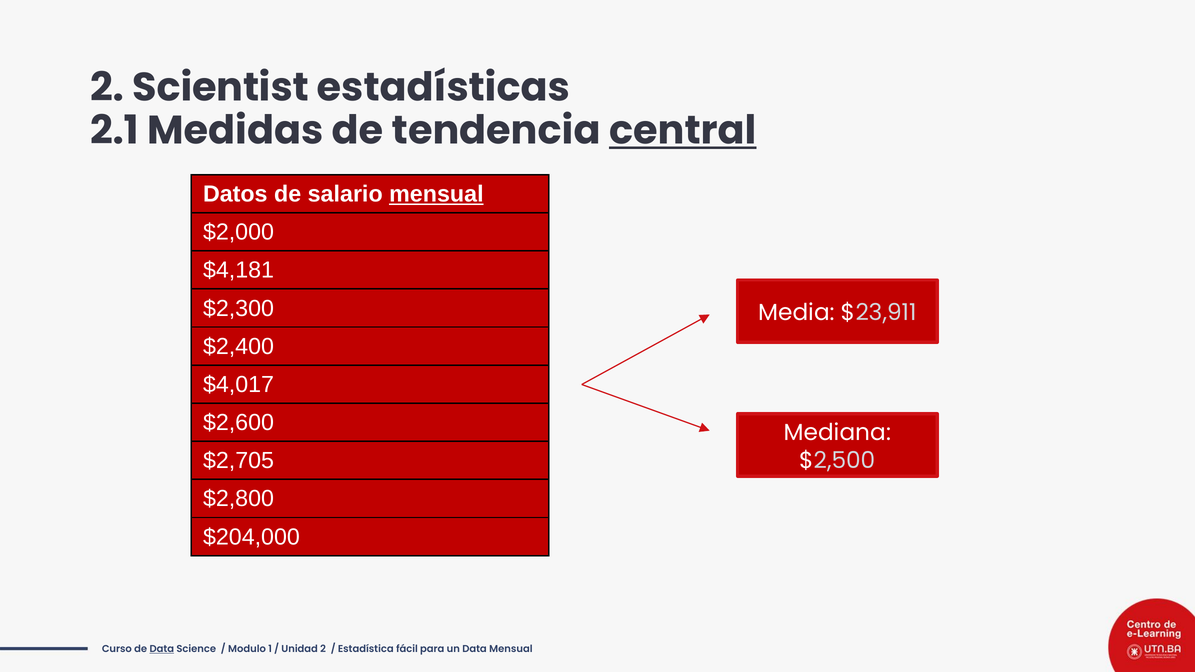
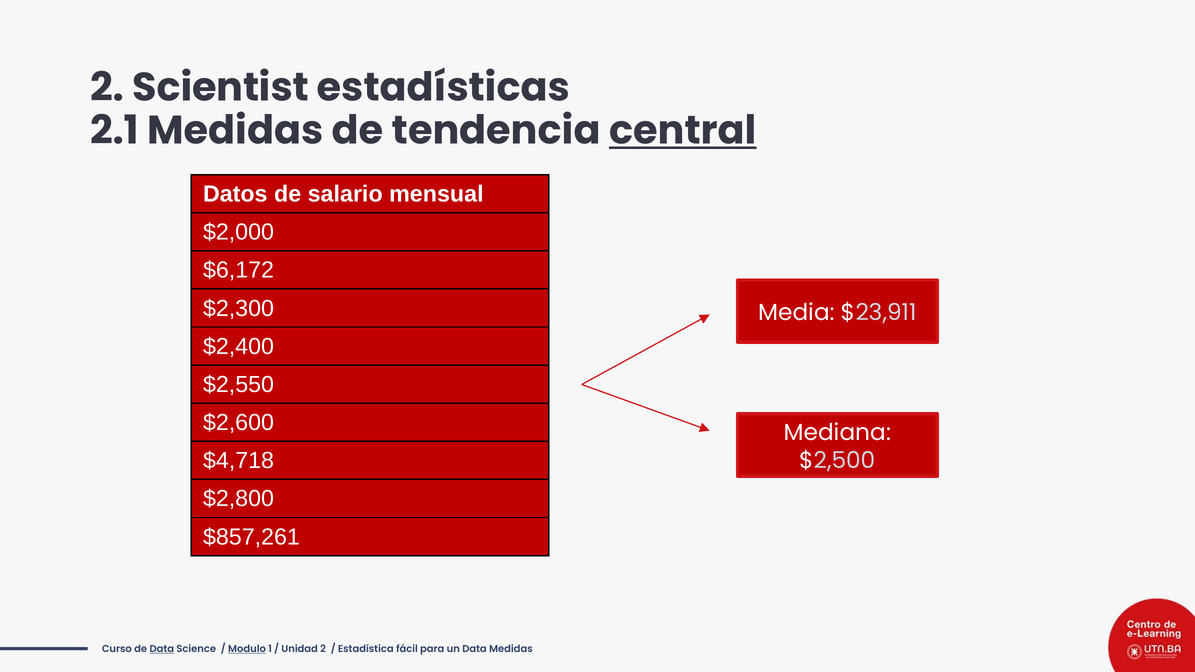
mensual underline: present -> none (436, 194)
$4,181: $4,181 -> $6,172 (239, 270)
$4,017: $4,017 -> $2,550 (239, 385)
$2,705: $2,705 -> $4,718 (239, 461)
$204,000: $204,000 -> $857,261 (251, 537)
Modulo underline: none -> present (247, 649)
Data Mensual: Mensual -> Medidas (511, 649)
